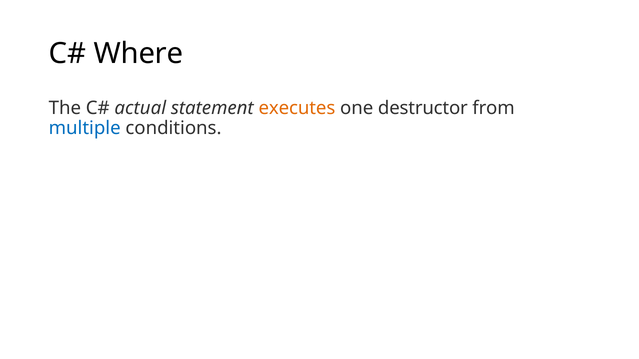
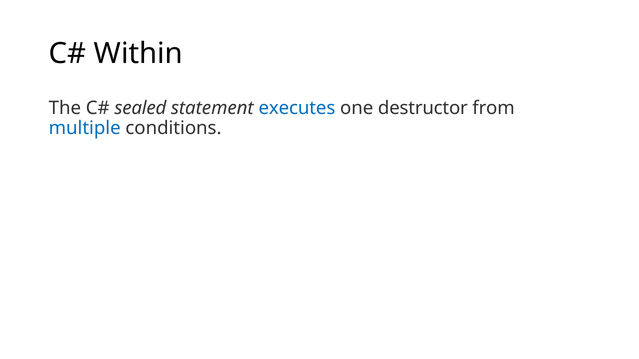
Where: Where -> Within (138, 54)
actual: actual -> sealed (140, 108)
executes colour: orange -> blue (297, 108)
